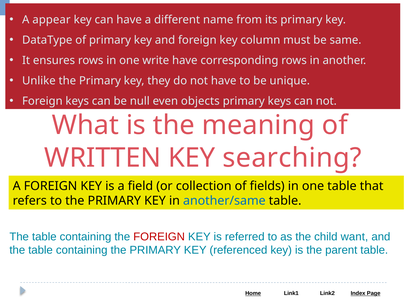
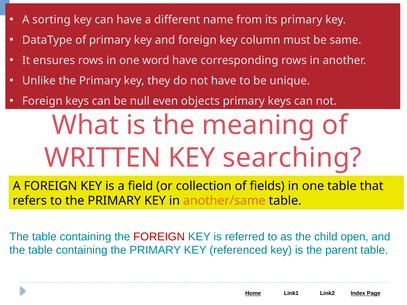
appear: appear -> sorting (52, 20)
write: write -> word (156, 60)
another/same colour: blue -> orange (224, 201)
want: want -> open (355, 237)
